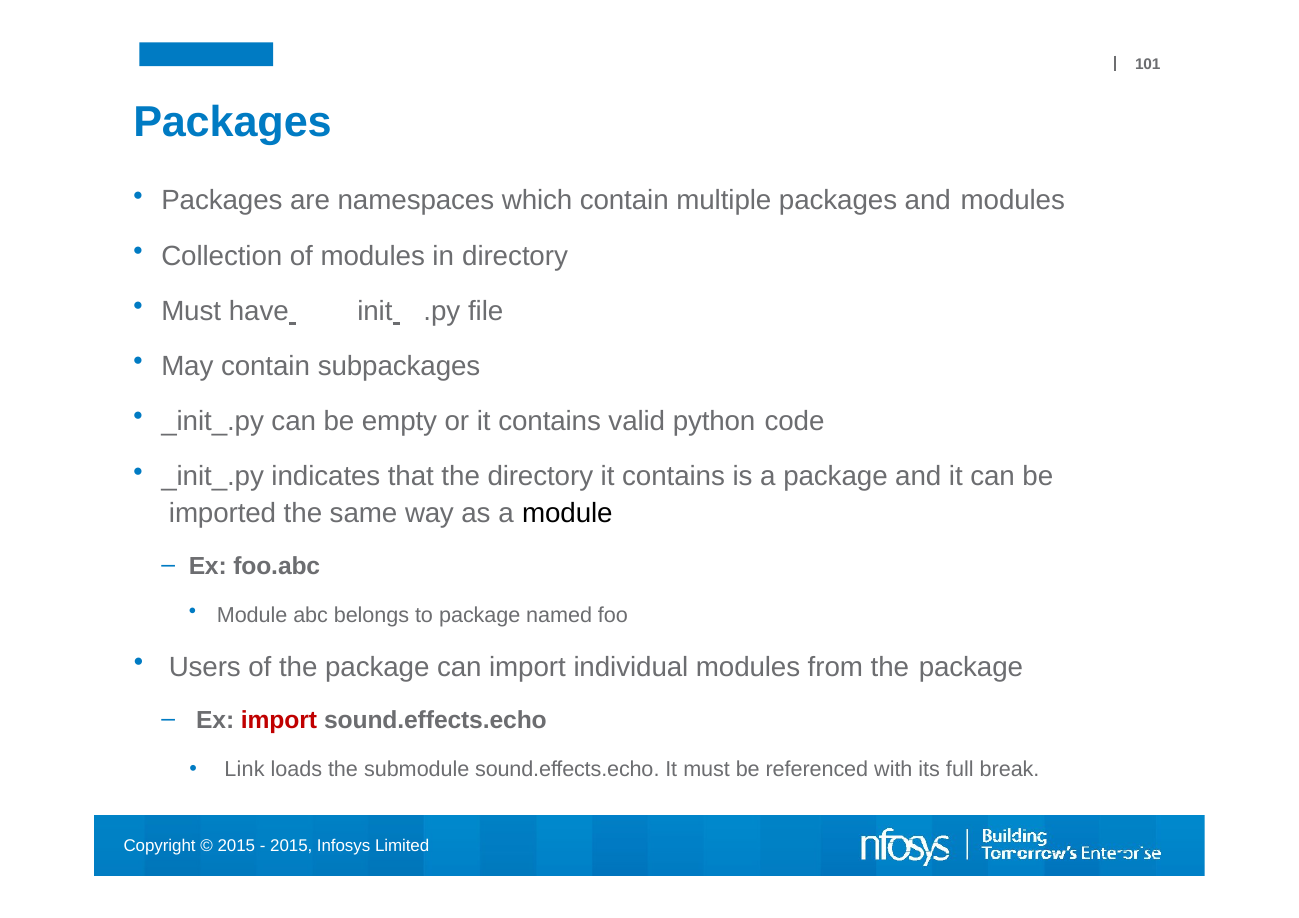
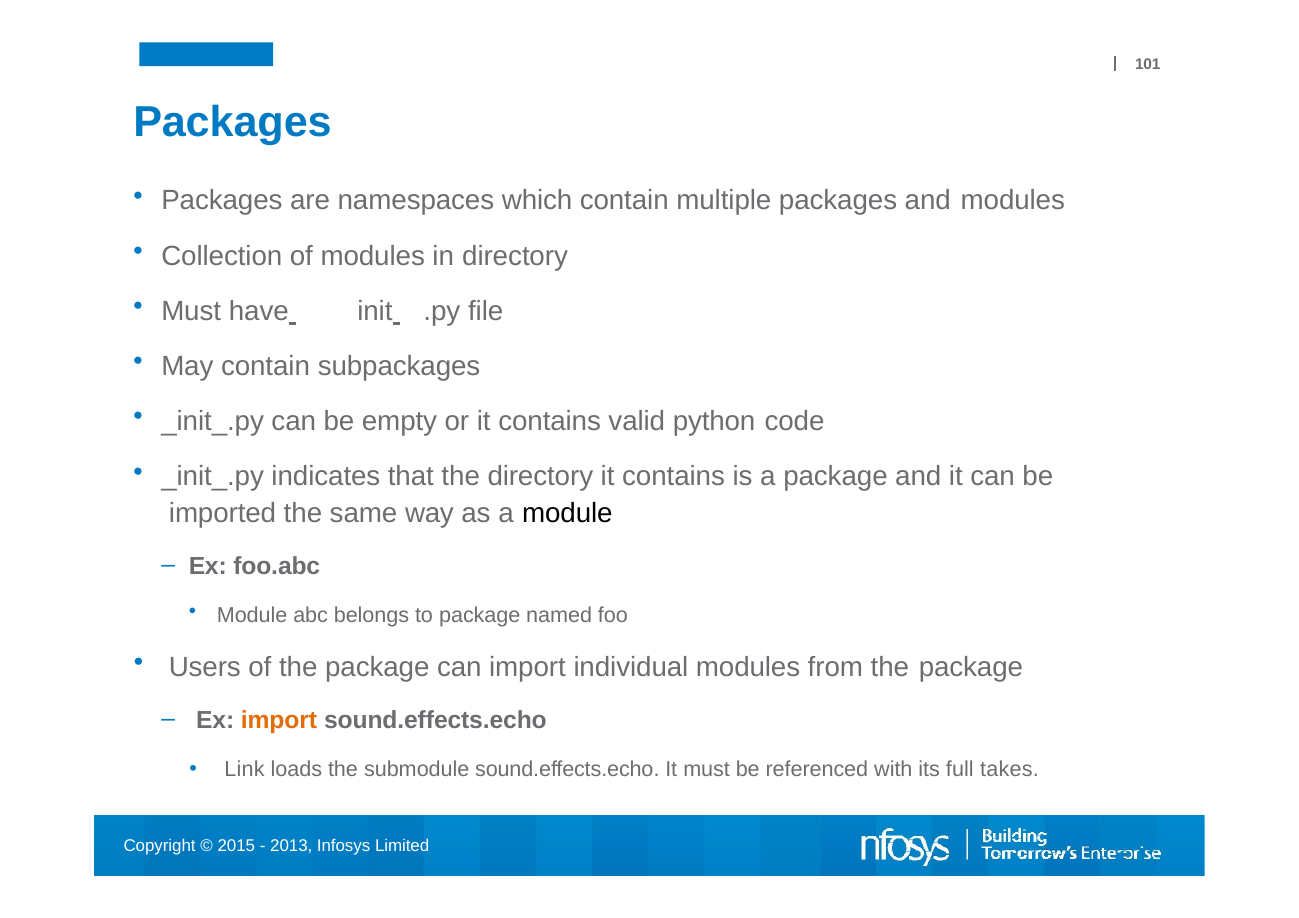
import colour: red -> orange (279, 720)
break: break -> takes (1009, 769)
2015: 2015 -> 2013 (291, 846)
